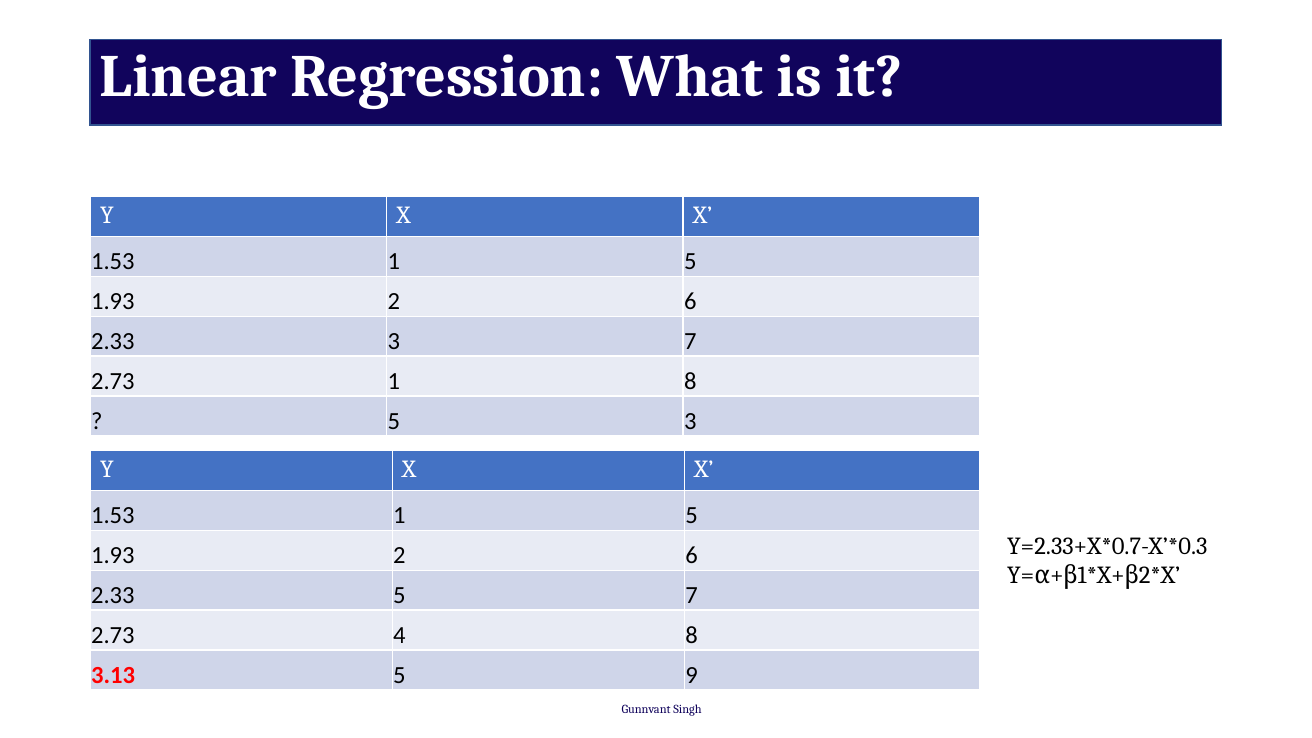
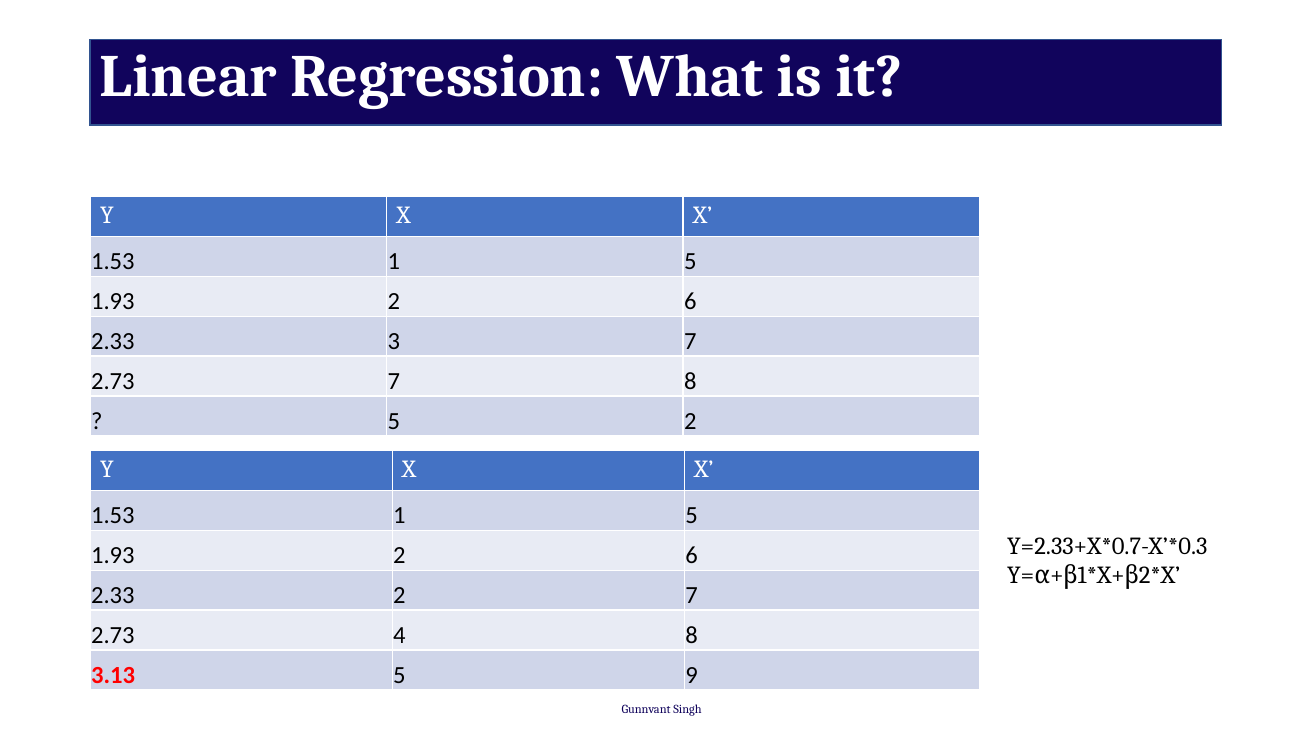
2.73 1: 1 -> 7 (394, 381)
5 3: 3 -> 2 (690, 421)
2.33 5: 5 -> 2 (399, 595)
